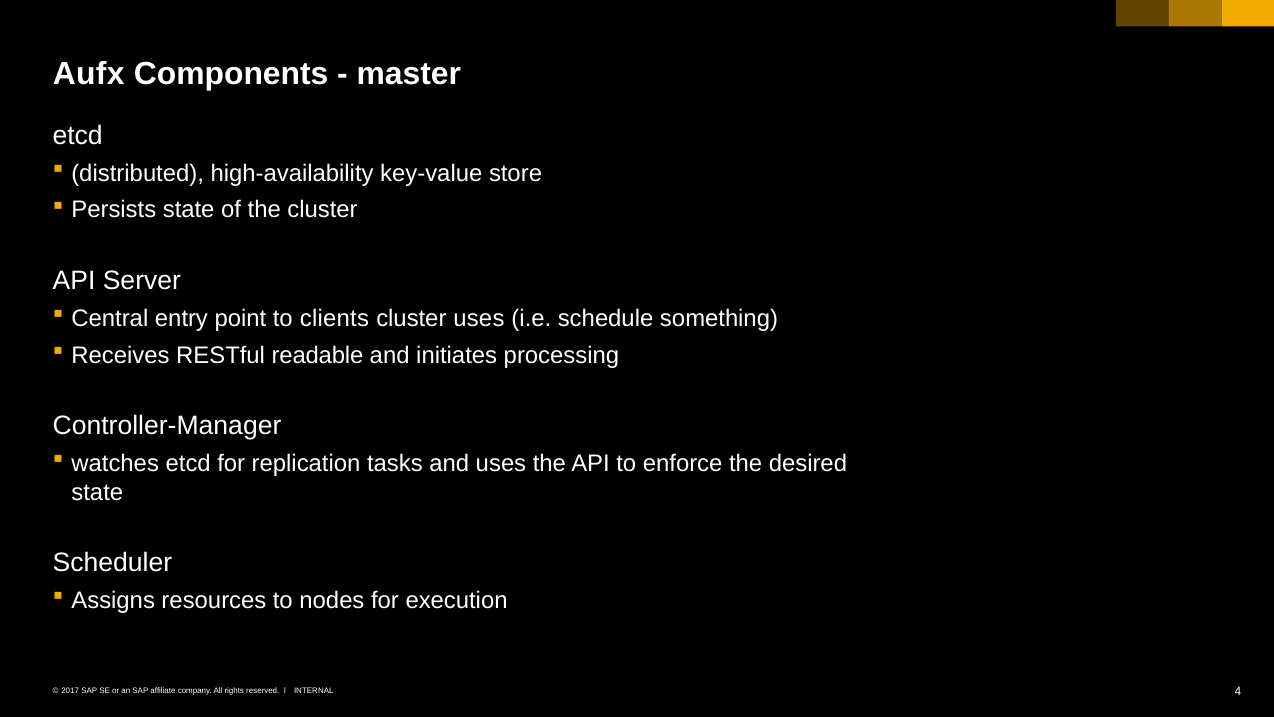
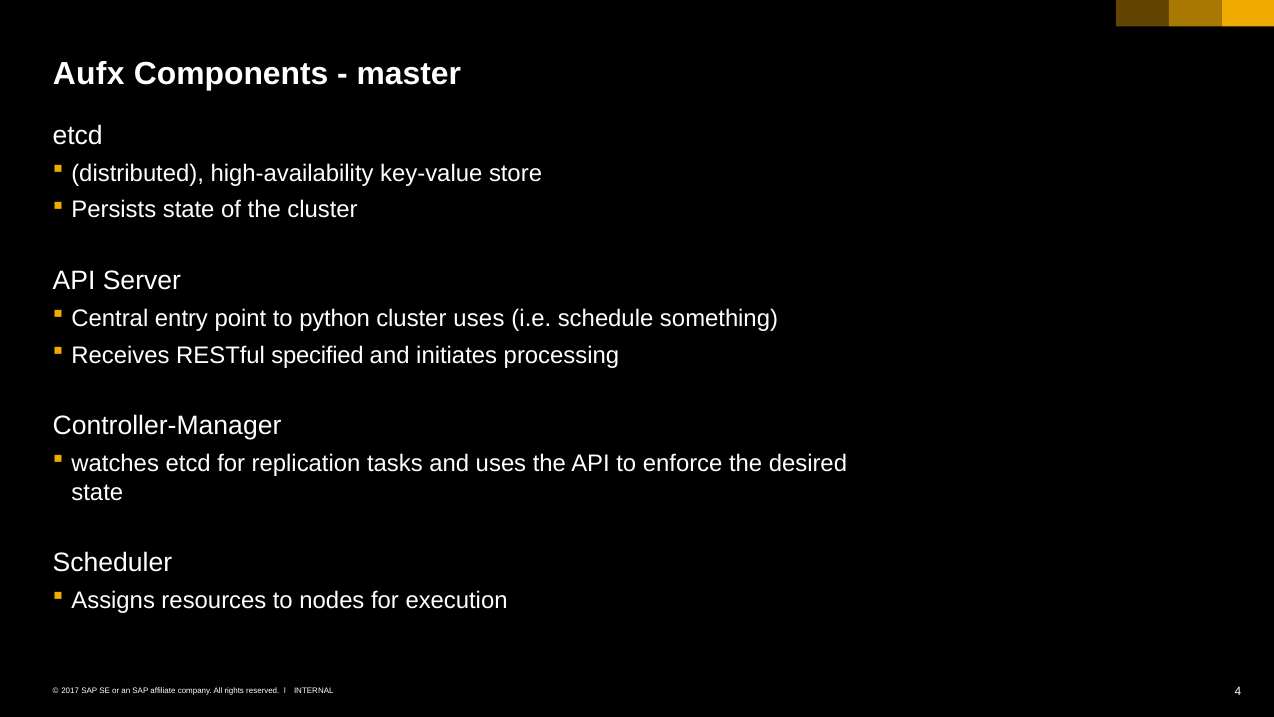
clients: clients -> python (335, 318)
readable: readable -> specified (318, 355)
